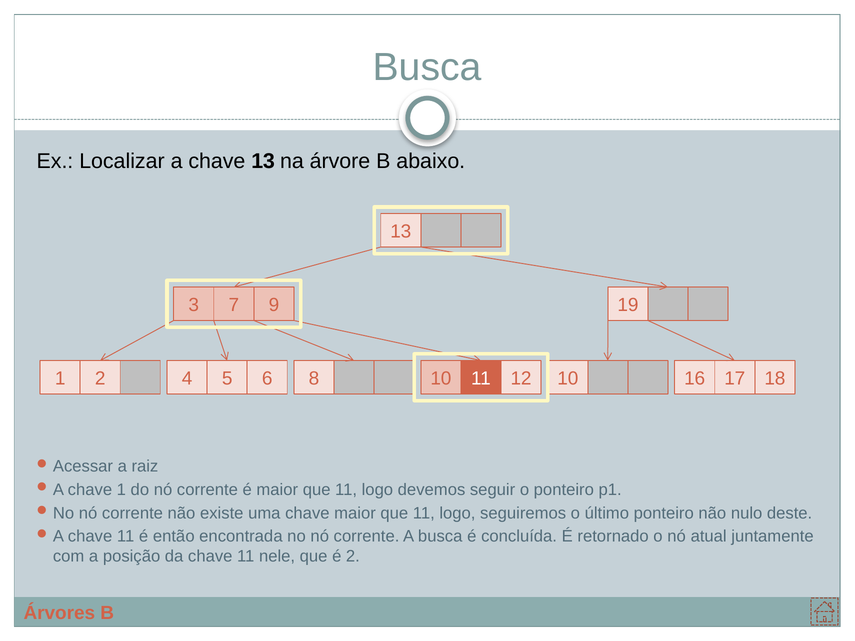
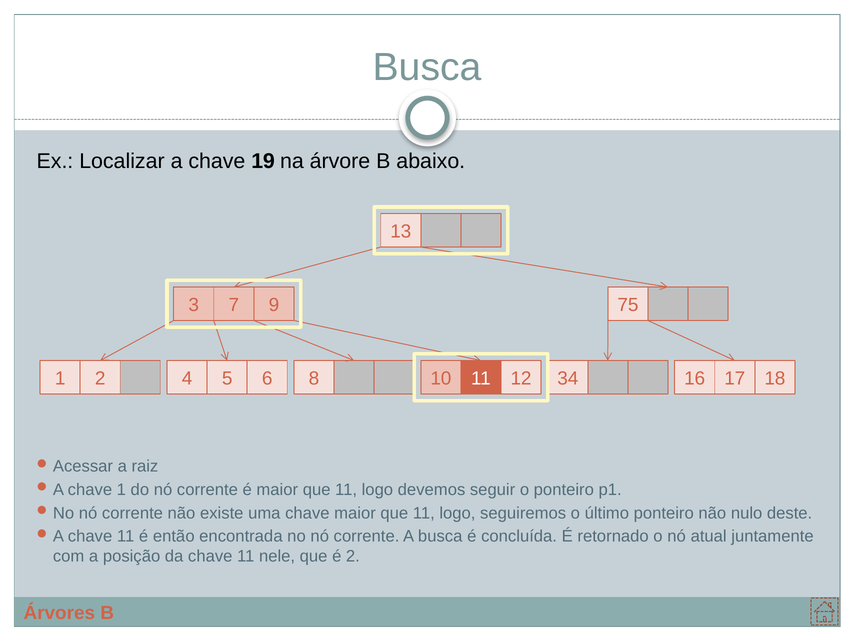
chave 13: 13 -> 19 (263, 161)
19: 19 -> 75 (628, 305)
12 10: 10 -> 34 (568, 379)
